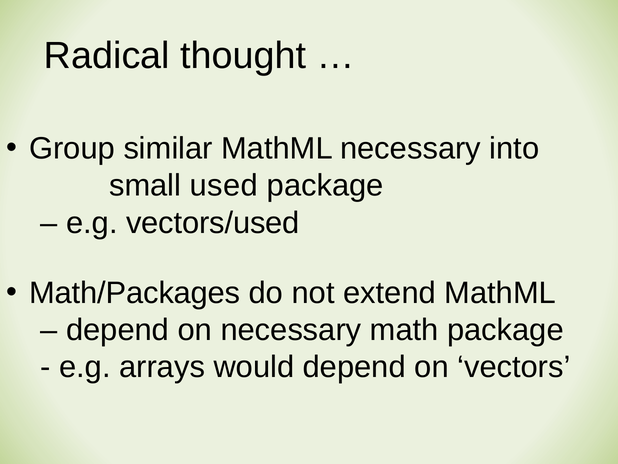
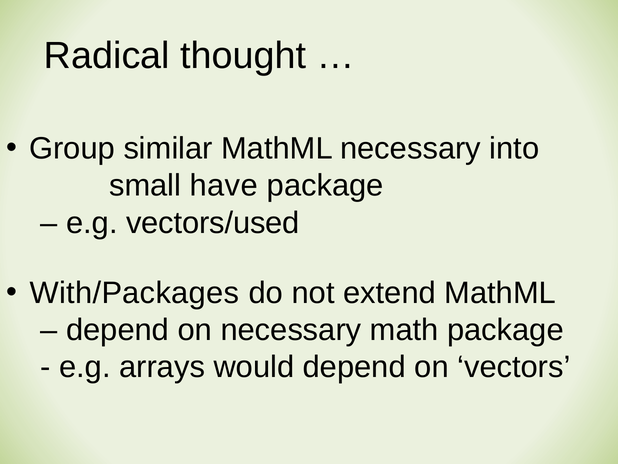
used: used -> have (224, 185)
Math/Packages: Math/Packages -> With/Packages (135, 293)
